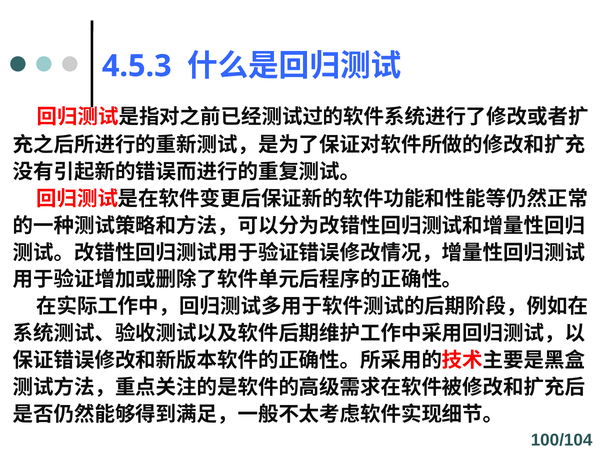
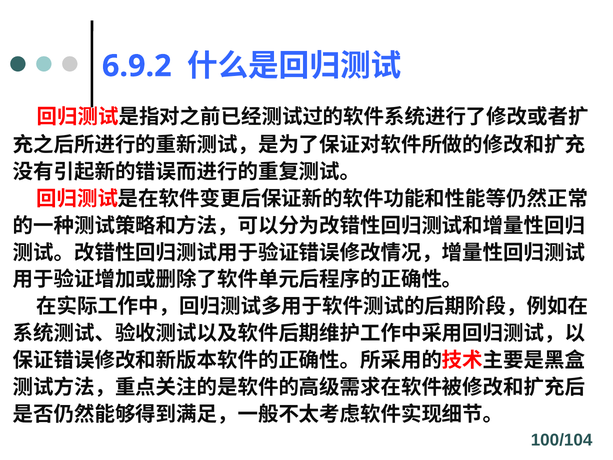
4.5.3: 4.5.3 -> 6.9.2 (137, 66)
